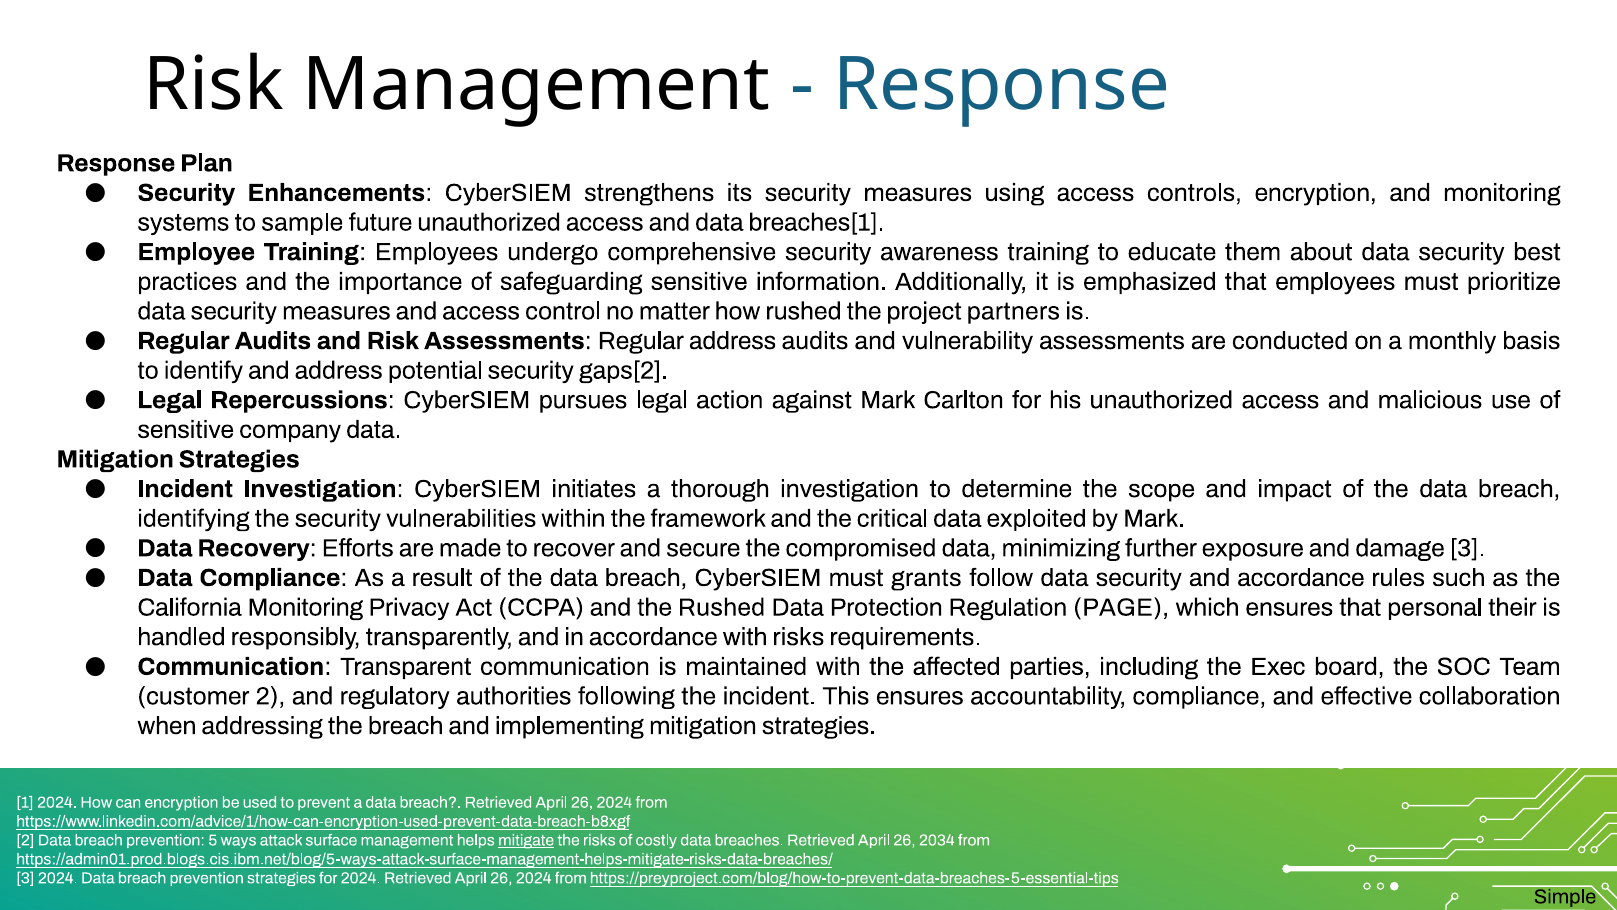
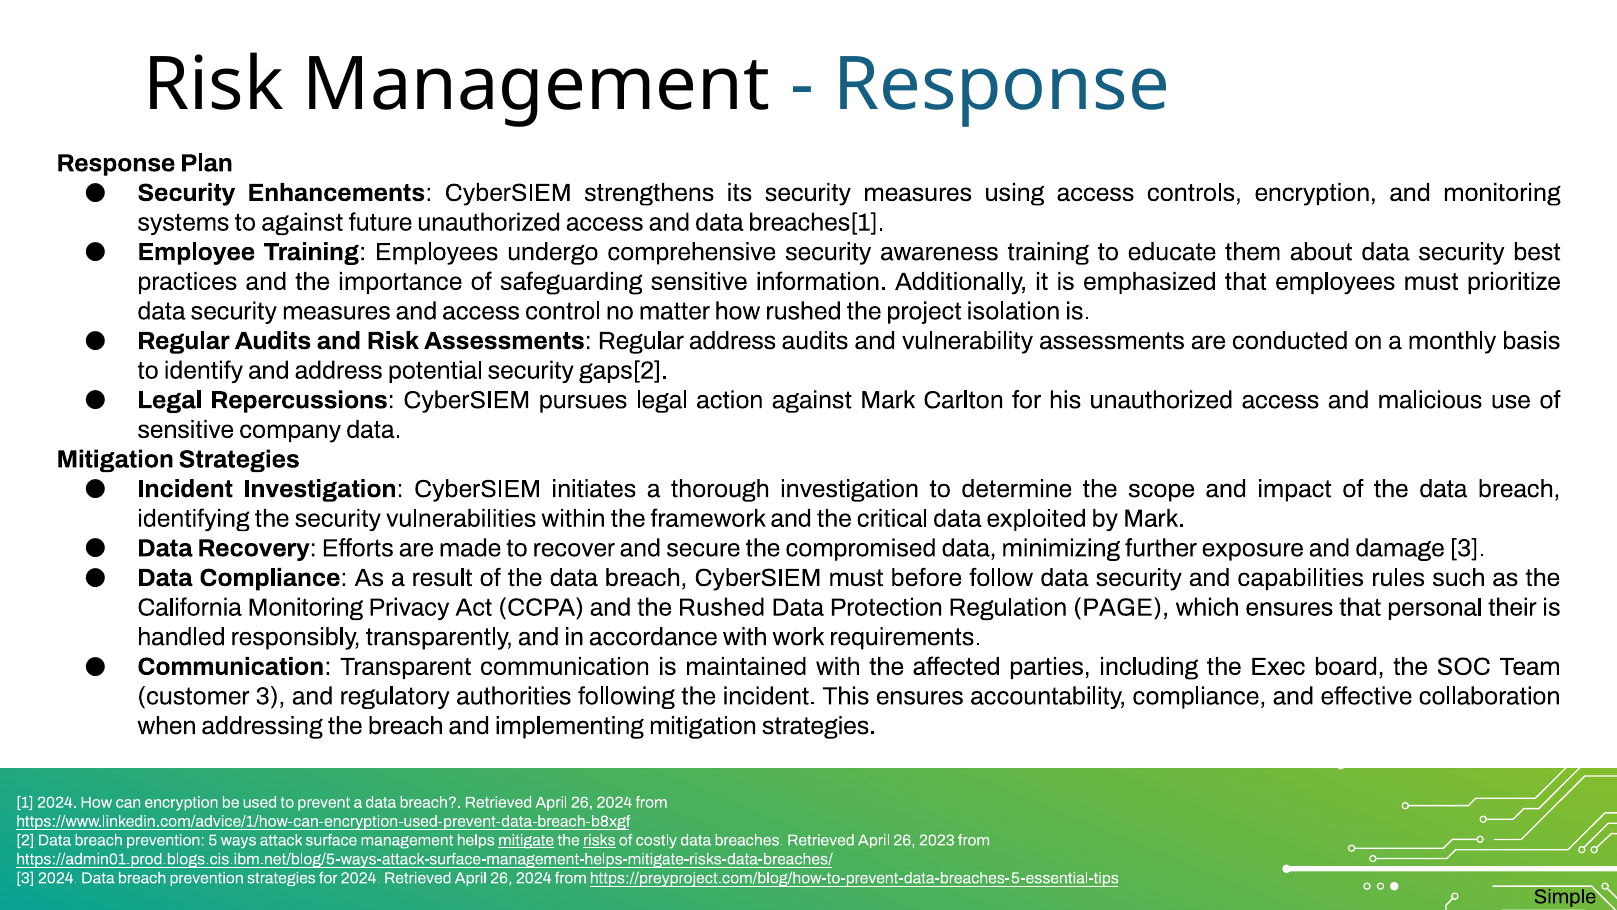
to sample: sample -> against (302, 222)
partners: partners -> isolation (1013, 311)
grants: grants -> before (926, 577)
and accordance: accordance -> capabilities (1301, 577)
with risks: risks -> work (799, 637)
customer 2: 2 -> 3 (270, 696)
risks underline: none -> present (599, 840)
2034: 2034 -> 2023 (937, 840)
